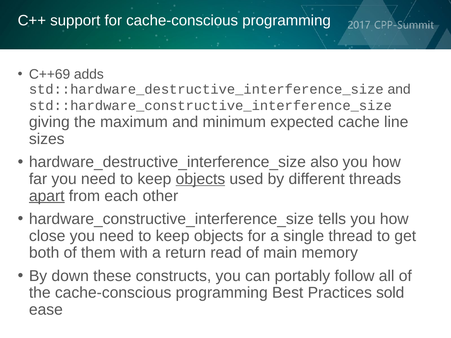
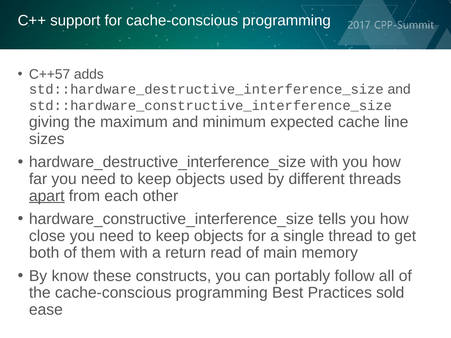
C++69: C++69 -> C++57 (50, 74)
hardware_destructive_interference_size also: also -> with (324, 162)
objects underline: present -> none (200, 179)
down: down -> know (70, 276)
